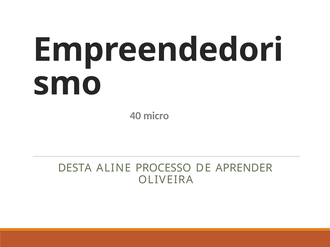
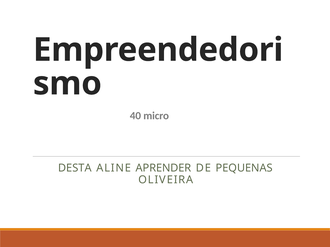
PROCESSO: PROCESSO -> APRENDER (163, 168)
APRENDER: APRENDER -> PEQUENAS (244, 168)
